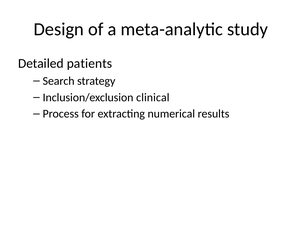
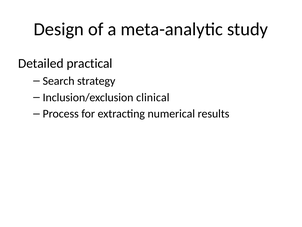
patients: patients -> practical (90, 63)
